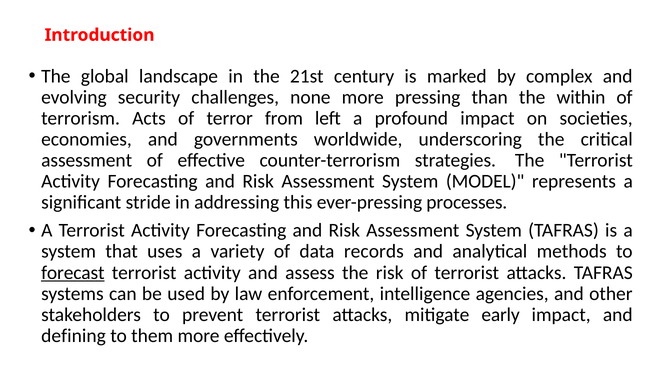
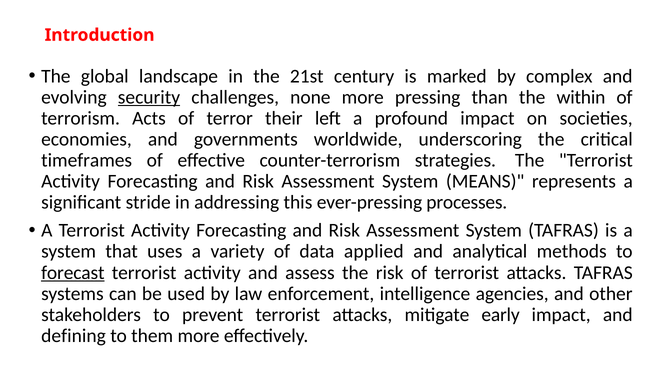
security underline: none -> present (149, 97)
from: from -> their (284, 118)
assessment: assessment -> timeframes (87, 160)
MODEL: MODEL -> MEANS (485, 181)
records: records -> applied (374, 251)
